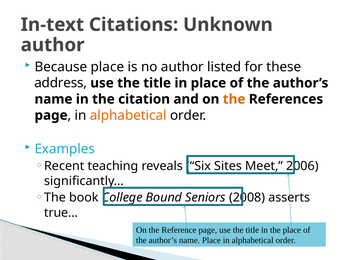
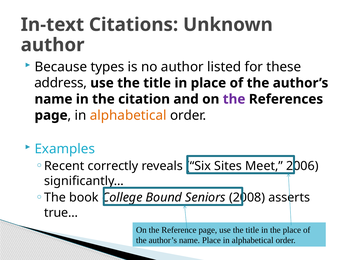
Because place: place -> types (107, 67)
the colour: orange -> purple (234, 99)
teaching: teaching -> correctly (113, 166)
